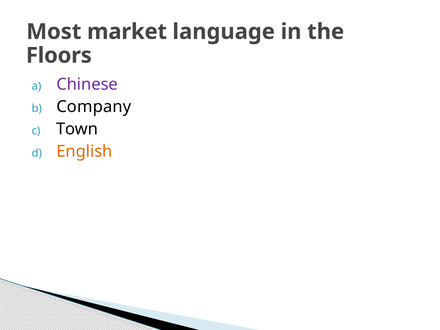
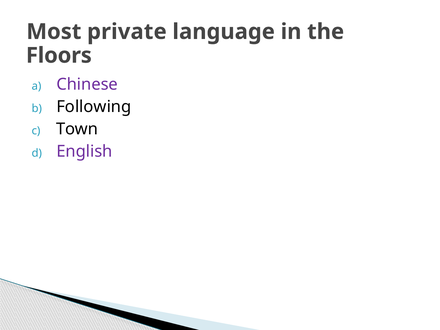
market: market -> private (127, 32)
Company: Company -> Following (94, 107)
English colour: orange -> purple (84, 151)
